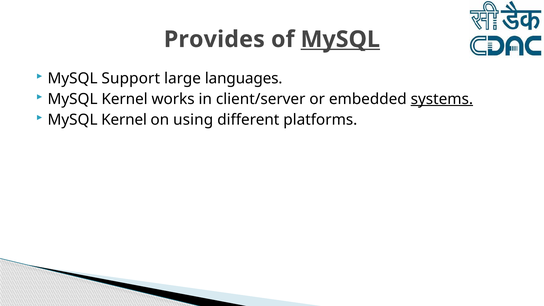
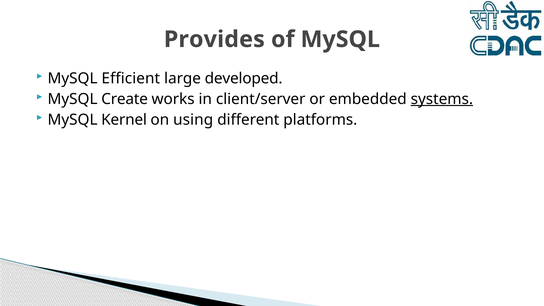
MySQL underline: present -> none (340, 39)
Support: Support -> Efficient (131, 78)
languages: languages -> developed (244, 78)
Kernel: Kernel -> Create (125, 99)
